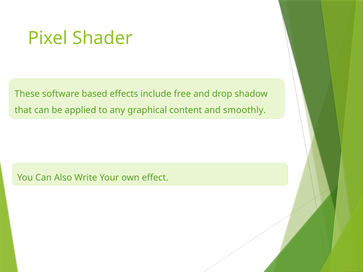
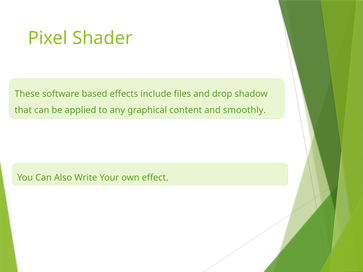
free: free -> files (182, 94)
